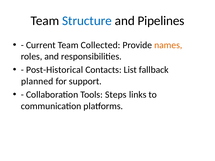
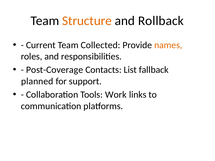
Structure colour: blue -> orange (87, 21)
Pipelines: Pipelines -> Rollback (161, 21)
Post-Historical: Post-Historical -> Post-Coverage (55, 70)
Steps: Steps -> Work (116, 95)
